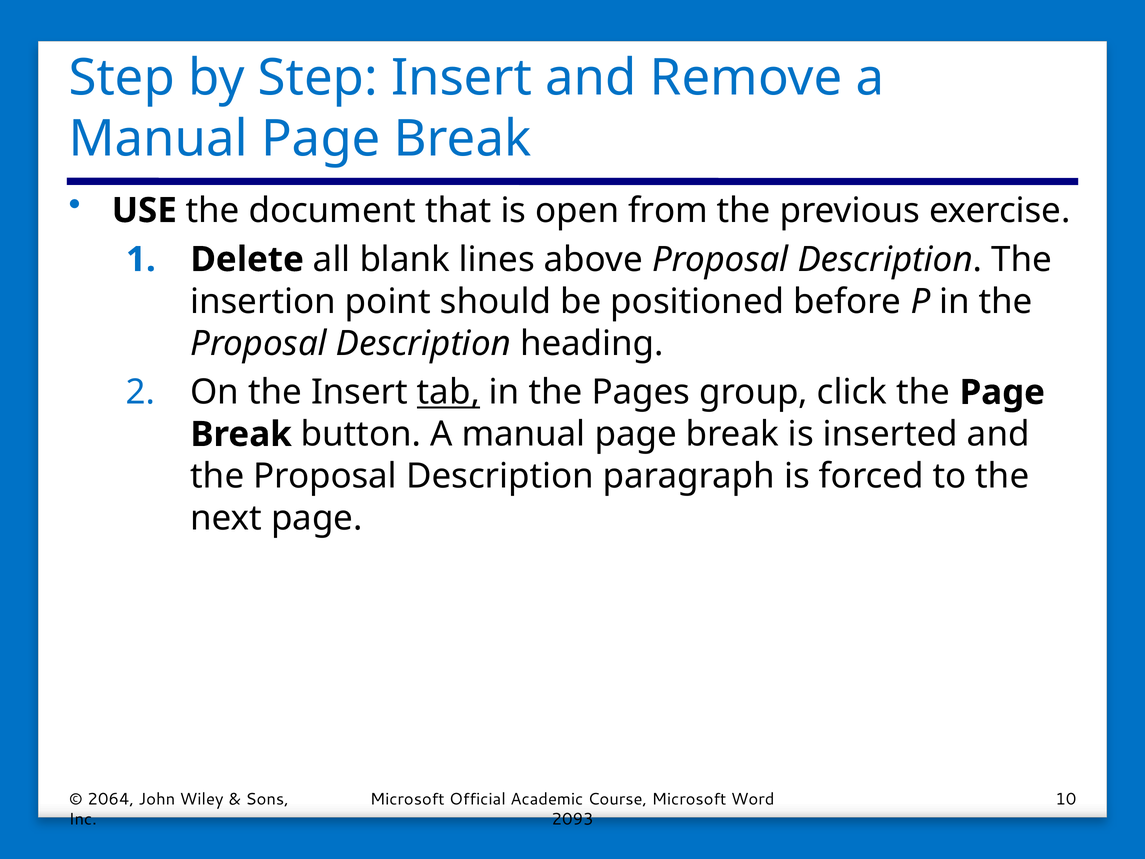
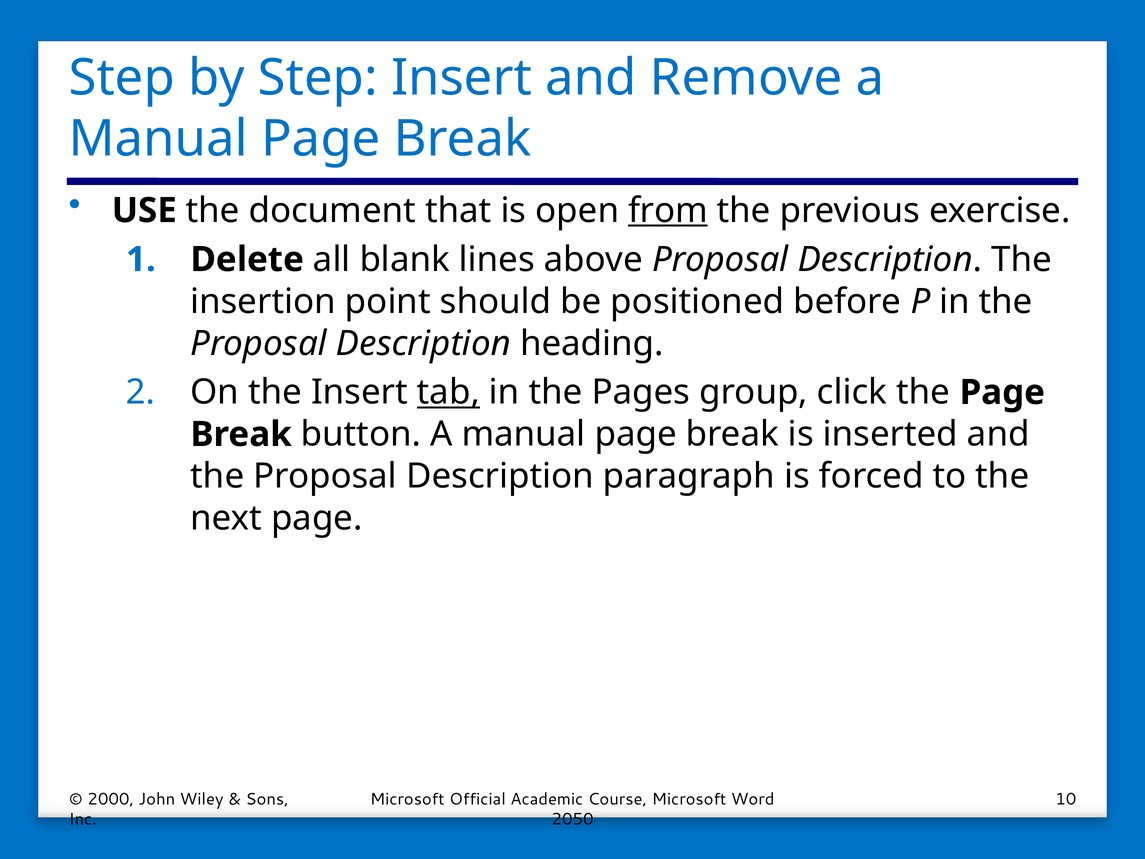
from underline: none -> present (668, 210)
2064: 2064 -> 2000 (111, 799)
2093: 2093 -> 2050 (573, 819)
